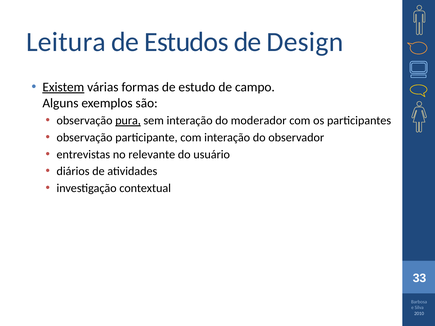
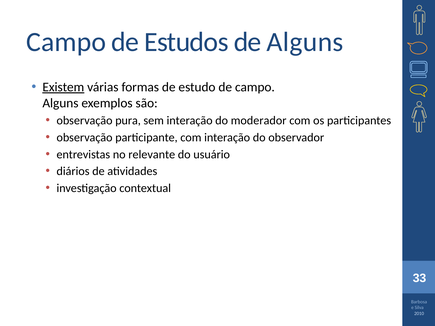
Leitura: Leitura -> Campo (66, 42)
de Design: Design -> Alguns (305, 42)
pura underline: present -> none (128, 121)
